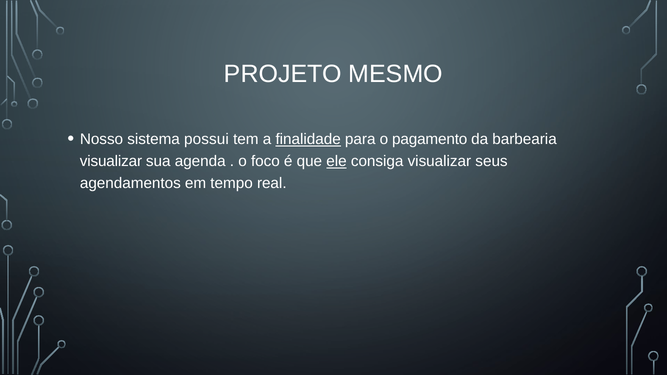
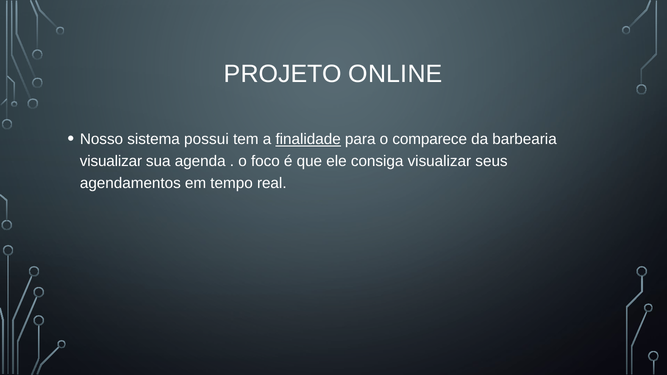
MESMO: MESMO -> ONLINE (395, 74)
pagamento: pagamento -> comparece (430, 139)
ele underline: present -> none (337, 161)
